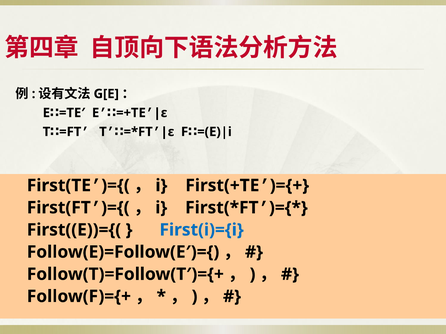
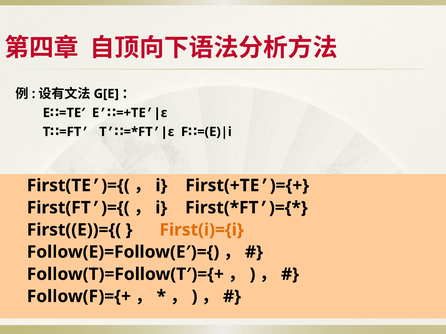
First(i)={i colour: blue -> orange (202, 230)
